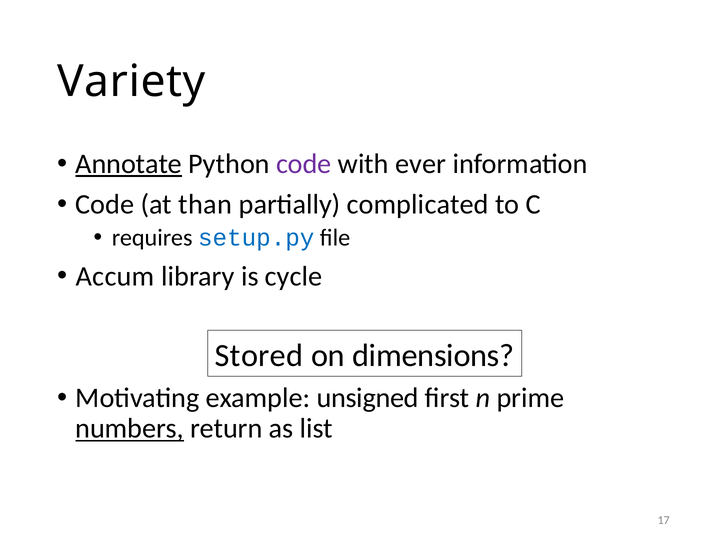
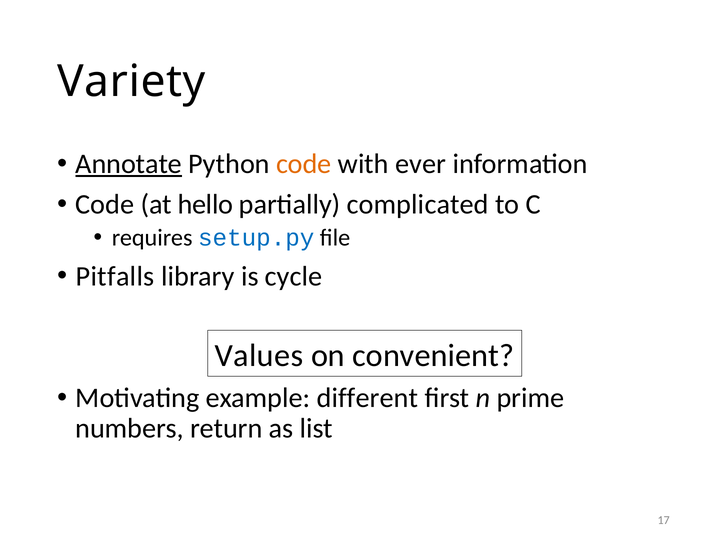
code colour: purple -> orange (304, 164)
than: than -> hello (205, 205)
Accum: Accum -> Pitfalls (115, 276)
Stored: Stored -> Values (259, 356)
dimensions: dimensions -> convenient (433, 356)
unsigned: unsigned -> different (367, 398)
numbers underline: present -> none (130, 429)
